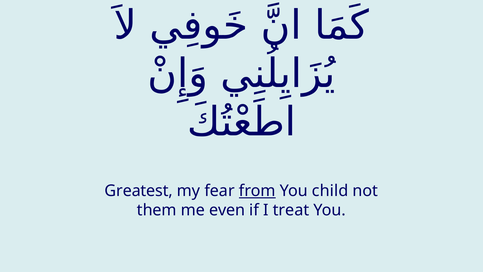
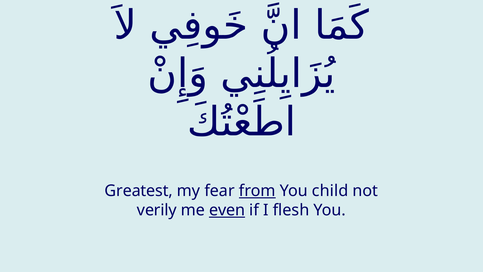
them: them -> verily (157, 210)
even underline: none -> present (227, 210)
treat: treat -> flesh (291, 210)
